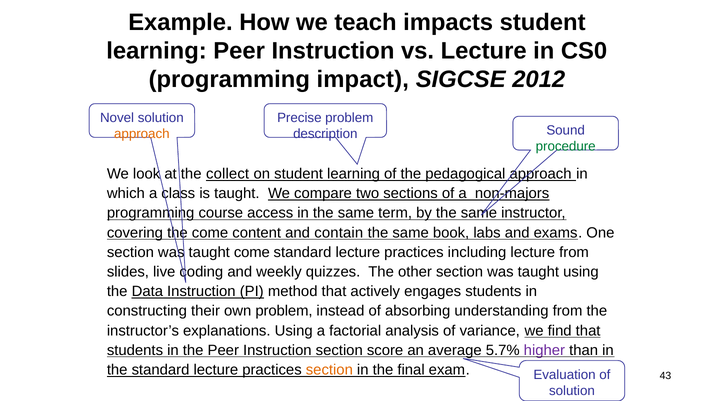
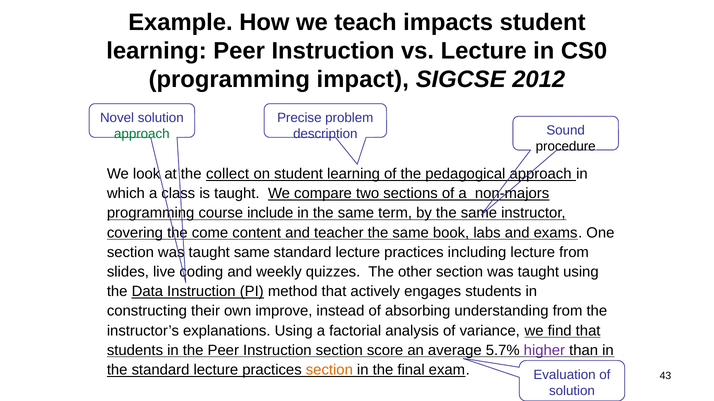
approach colour: orange -> green (142, 134)
procedure colour: green -> black (566, 147)
access: access -> include (270, 213)
contain: contain -> teacher (339, 233)
taught come: come -> same (252, 253)
own problem: problem -> improve (284, 312)
